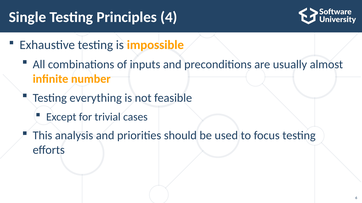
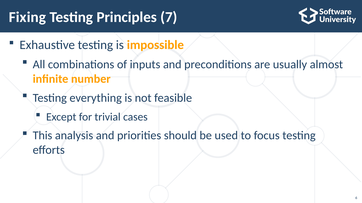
Single: Single -> Fixing (27, 17)
4: 4 -> 7 (169, 17)
